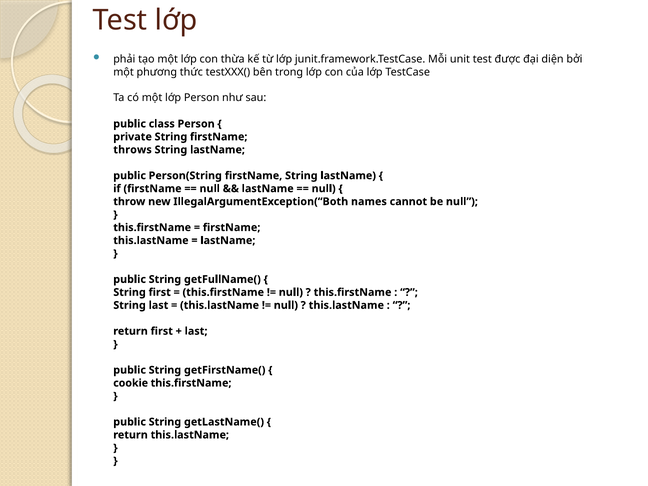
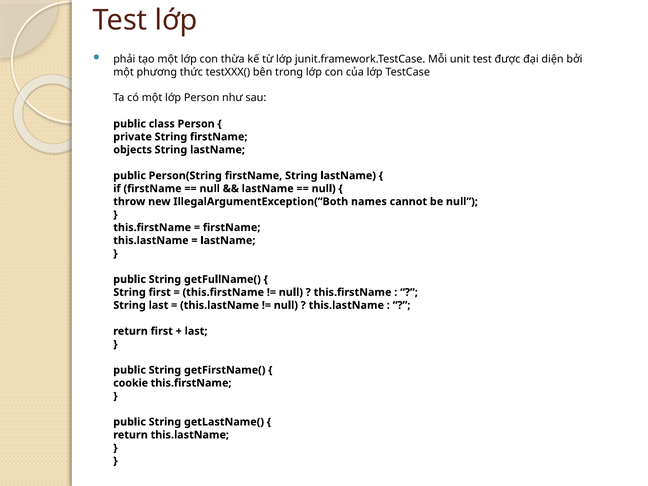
throws: throws -> objects (133, 150)
